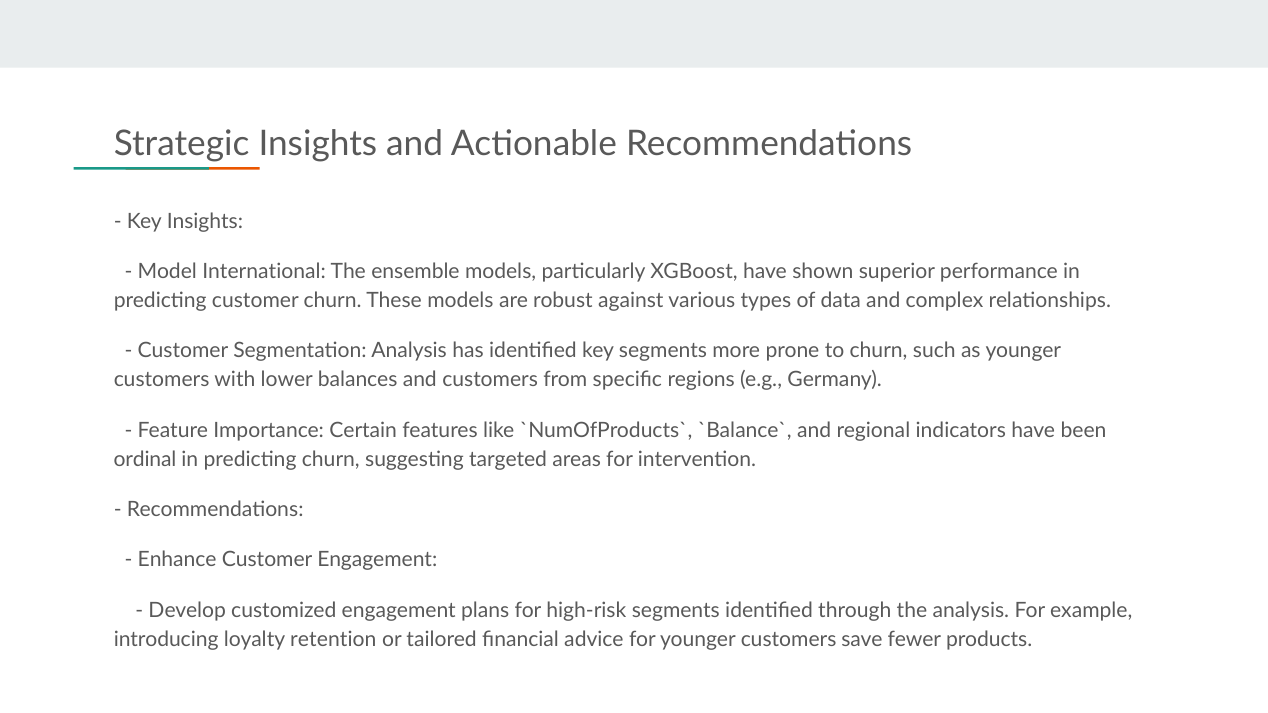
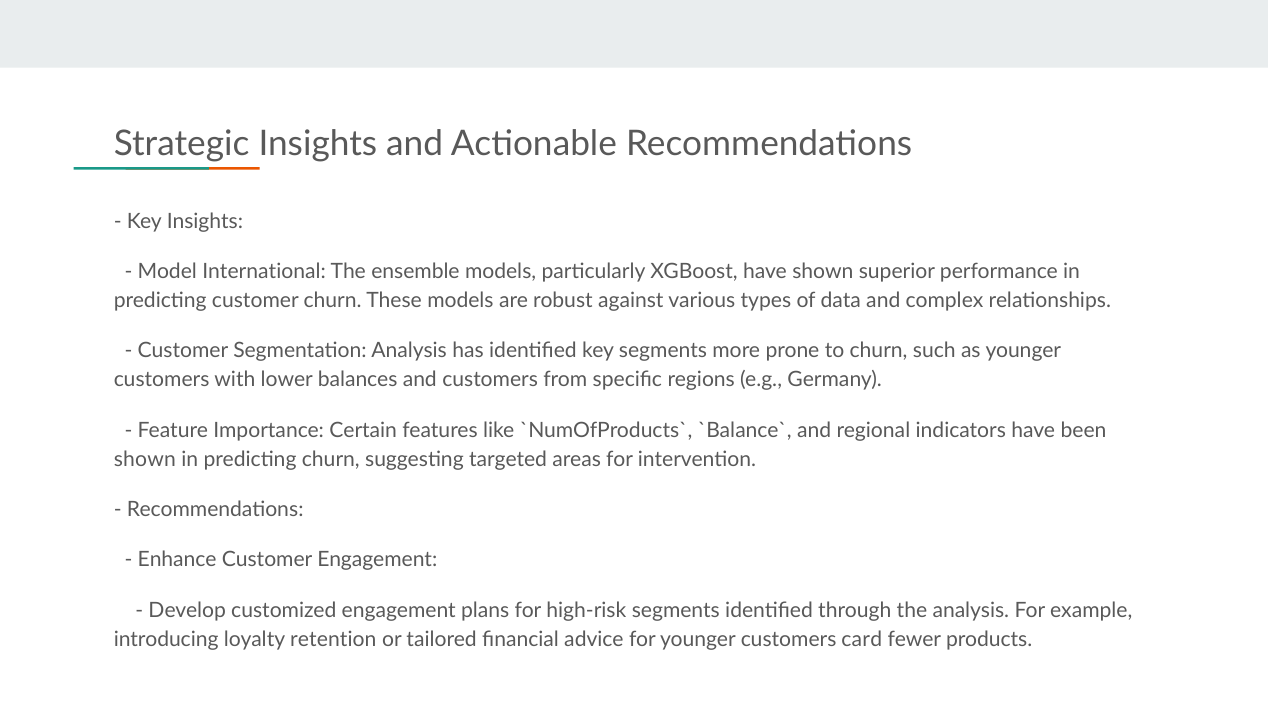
ordinal: ordinal -> shown (145, 459)
save: save -> card (862, 639)
